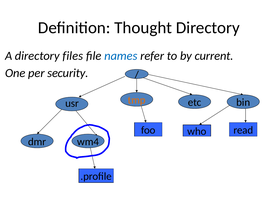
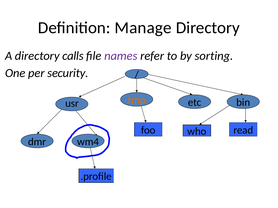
Thought: Thought -> Manage (143, 28)
files: files -> calls (73, 56)
names colour: blue -> purple (121, 56)
current: current -> sorting (214, 56)
